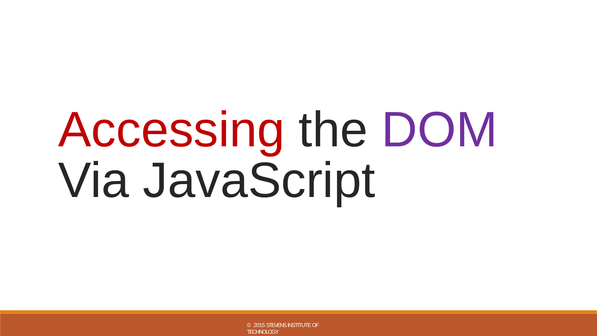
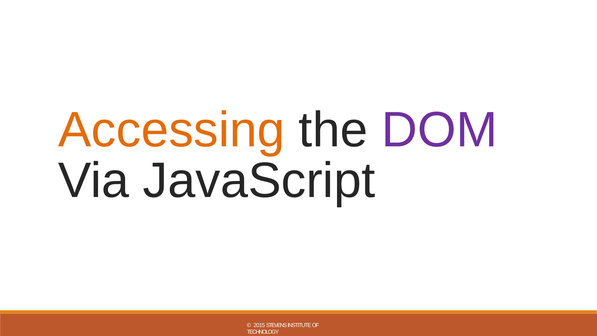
Accessing colour: red -> orange (171, 130)
